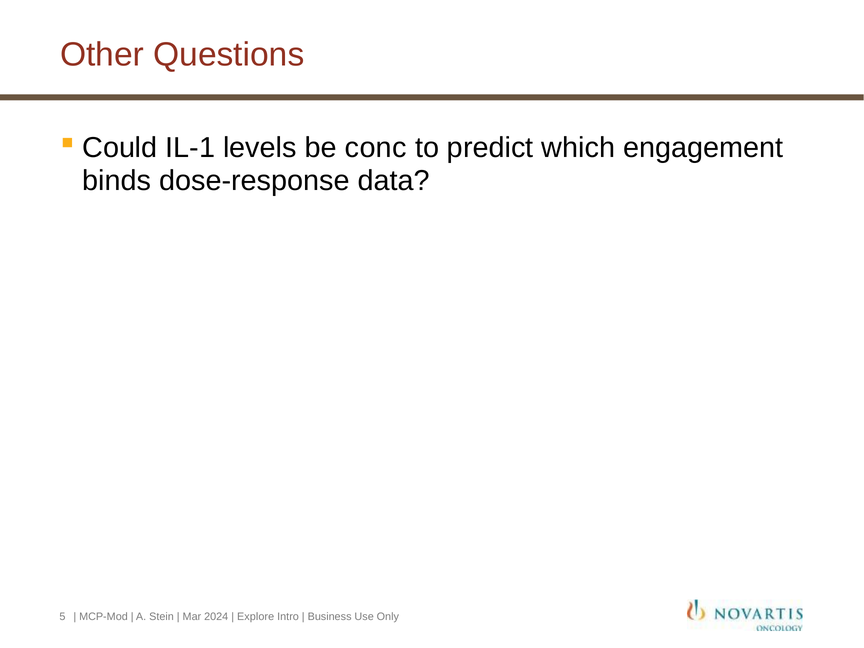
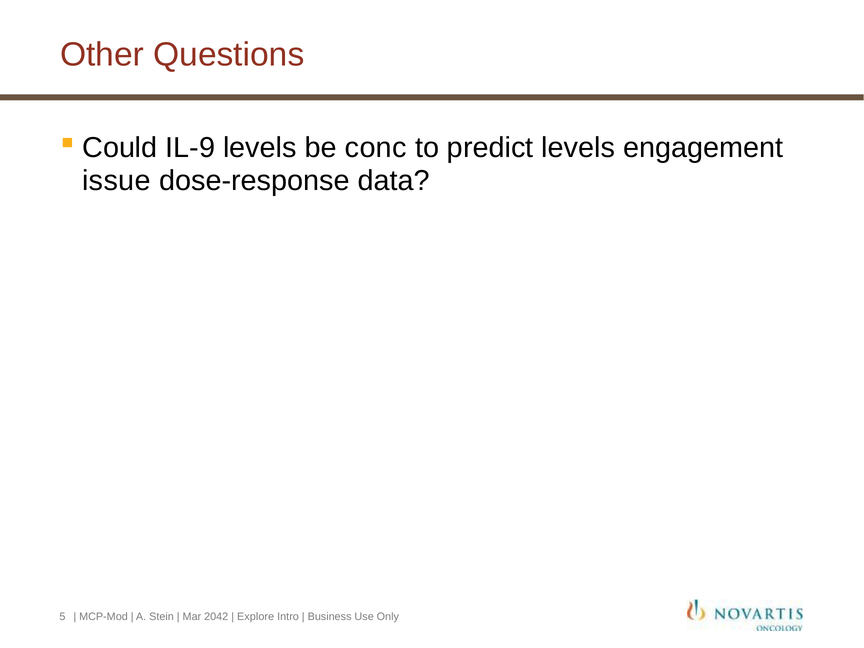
IL-1: IL-1 -> IL-9 (190, 148)
predict which: which -> levels (578, 148)
binds: binds -> issue (117, 181)
2024: 2024 -> 2042 (216, 616)
